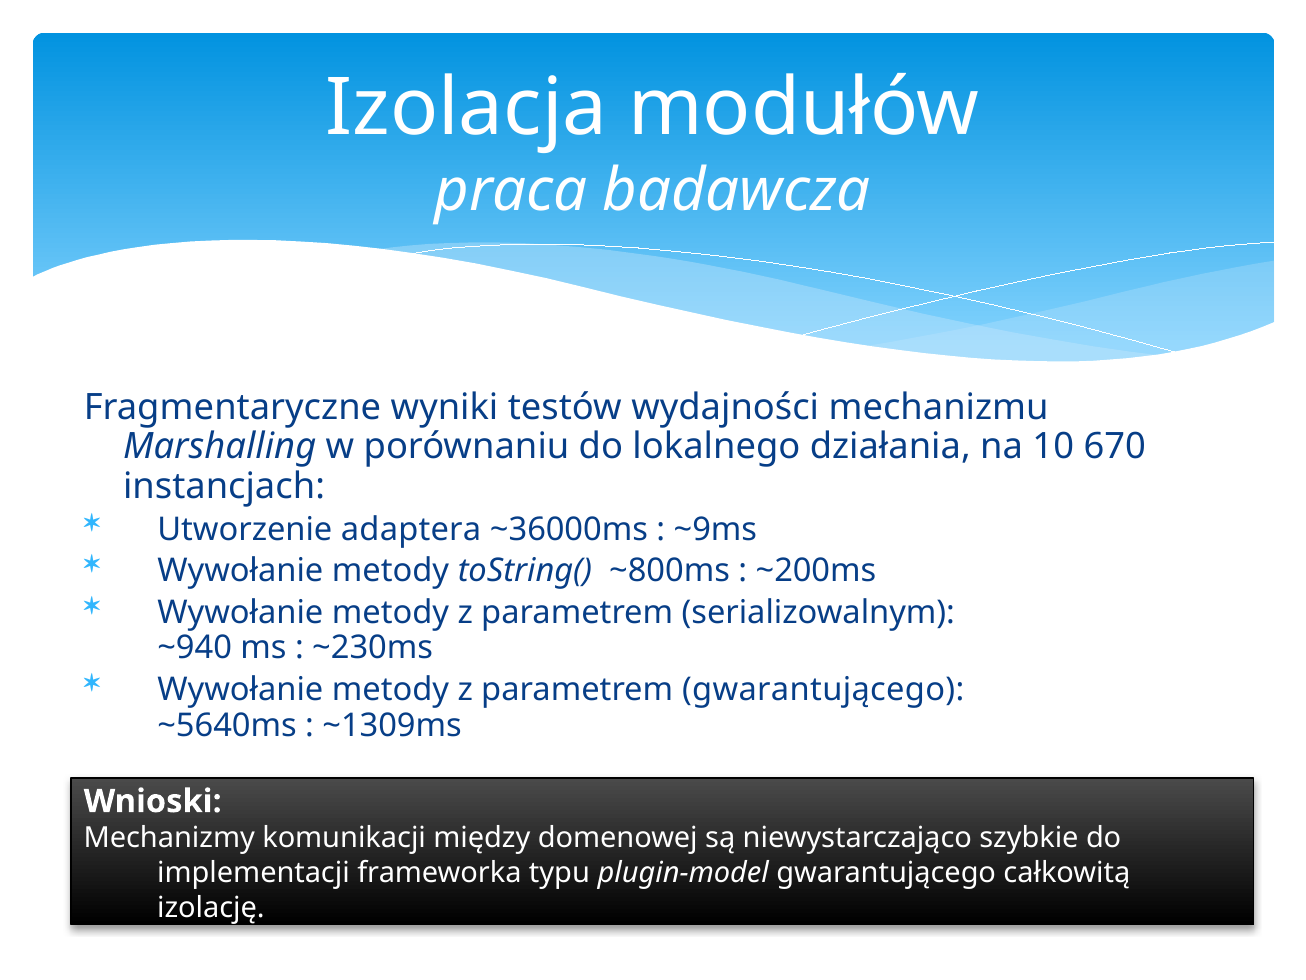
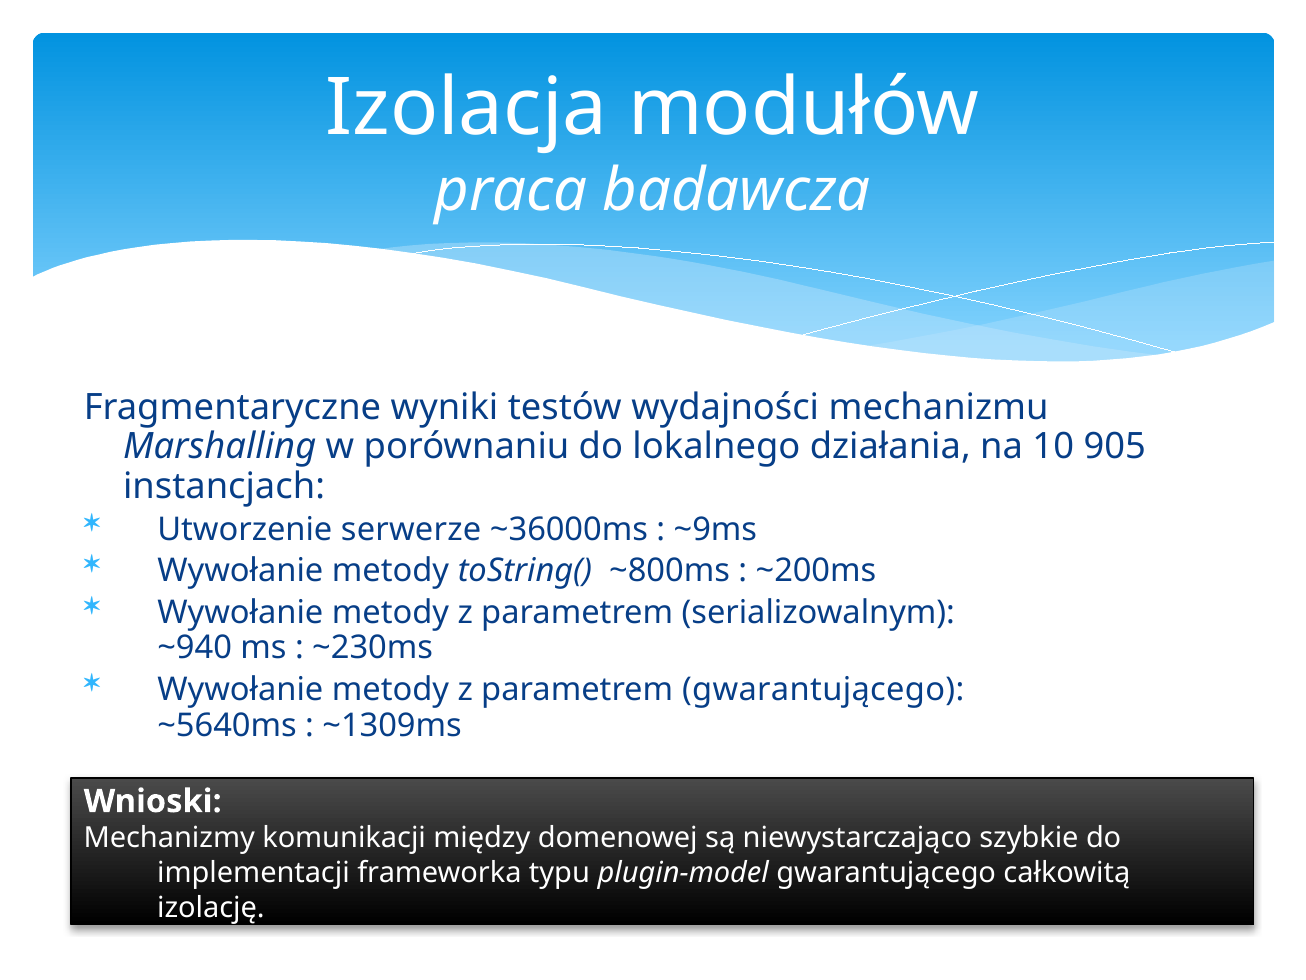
670: 670 -> 905 (1115, 447)
adaptera: adaptera -> serwerze (411, 529)
